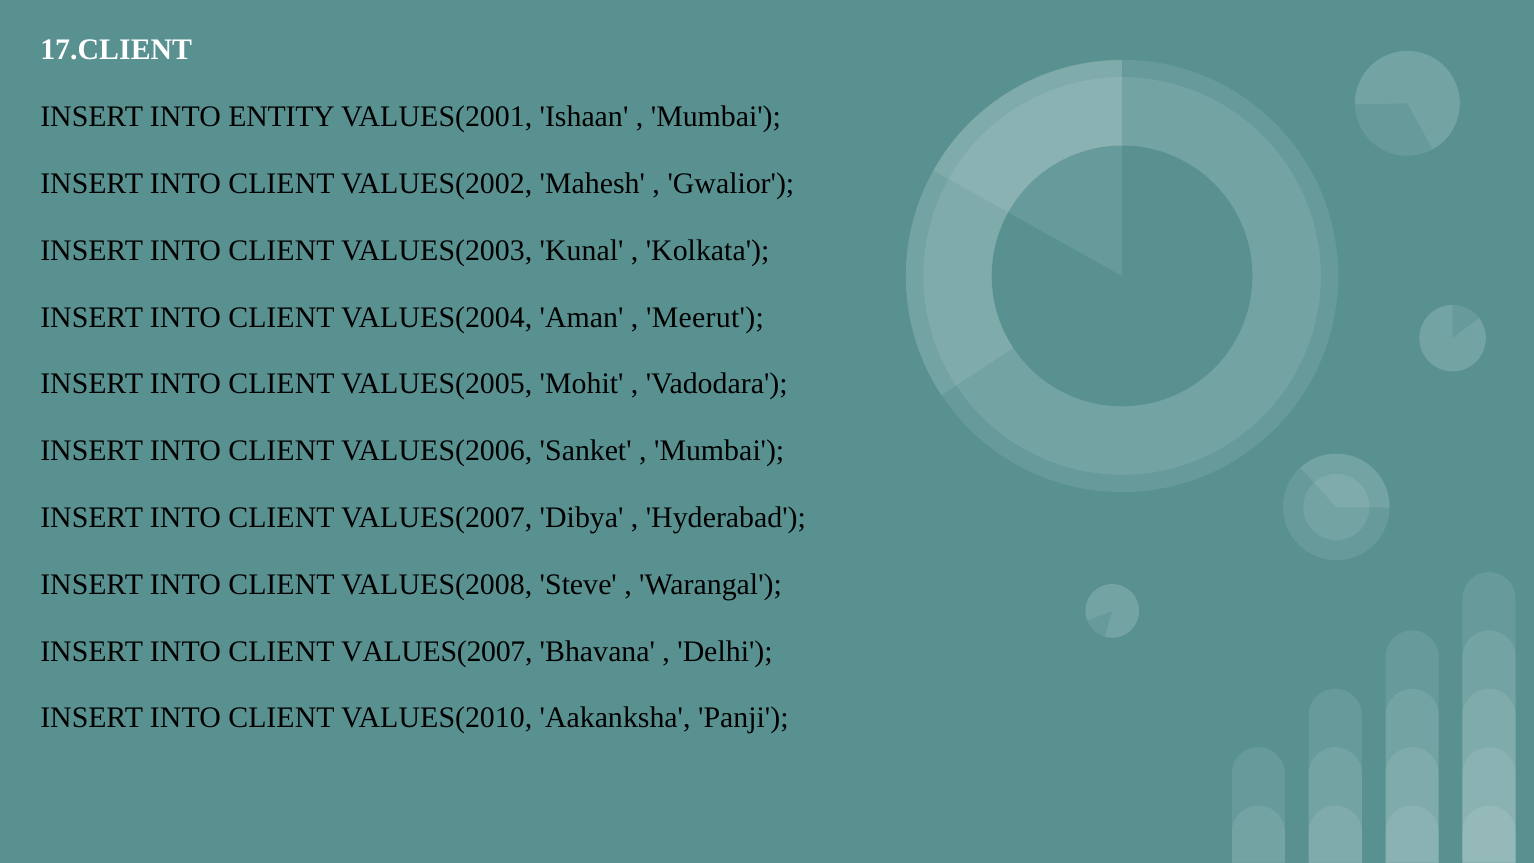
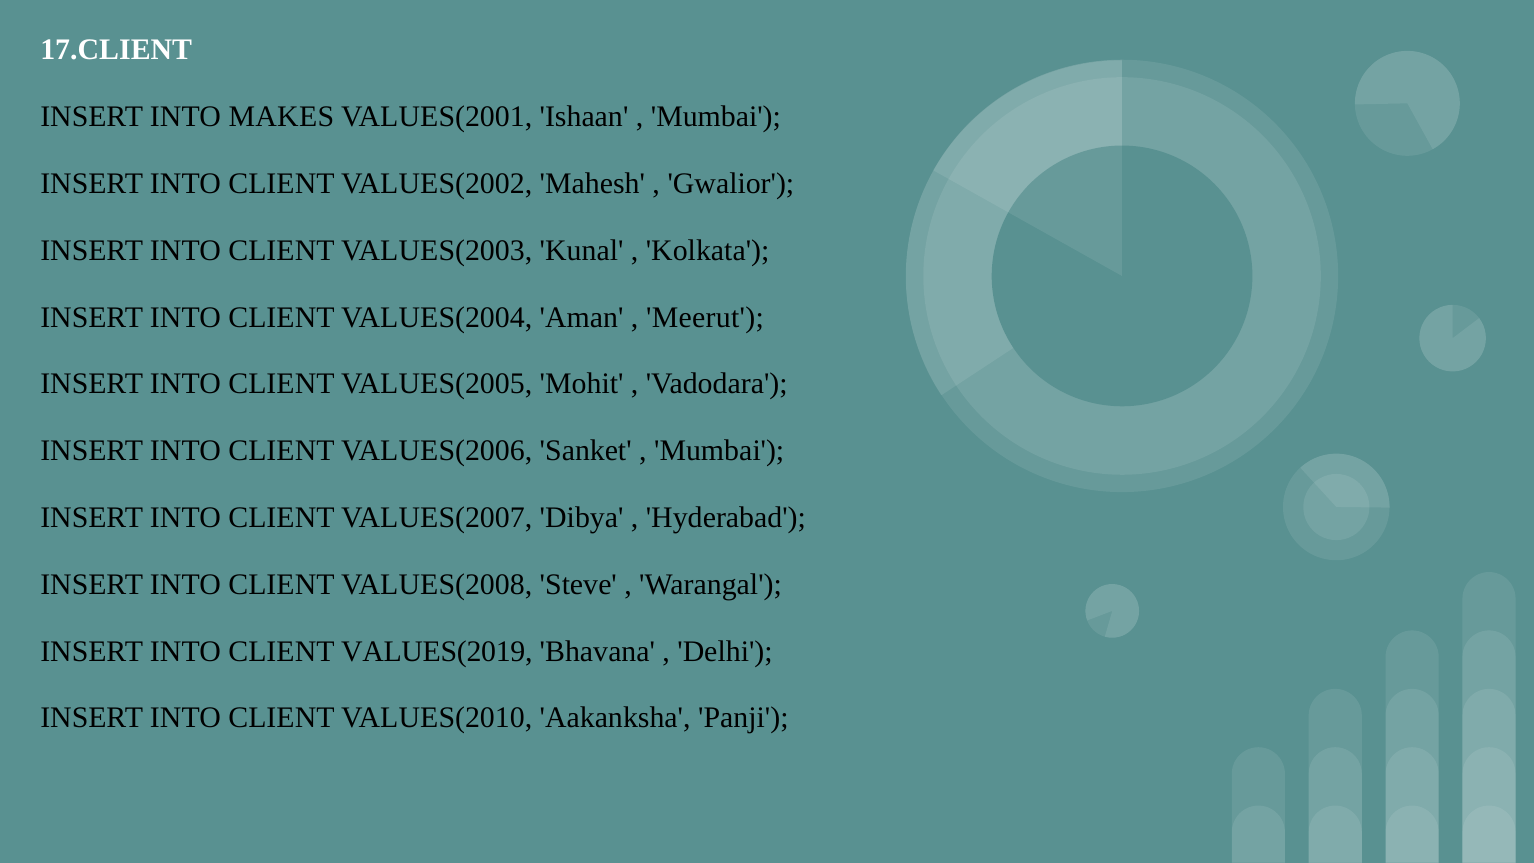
ENTITY: ENTITY -> MAKES (281, 117)
VALUES(2007: VALUES(2007 -> VALUES(2019 (437, 651)
